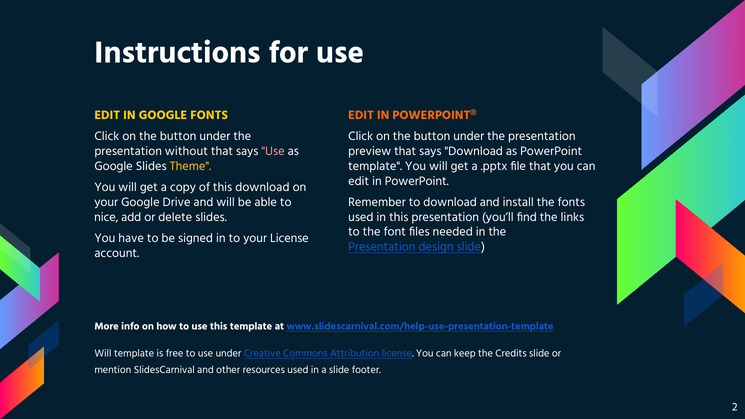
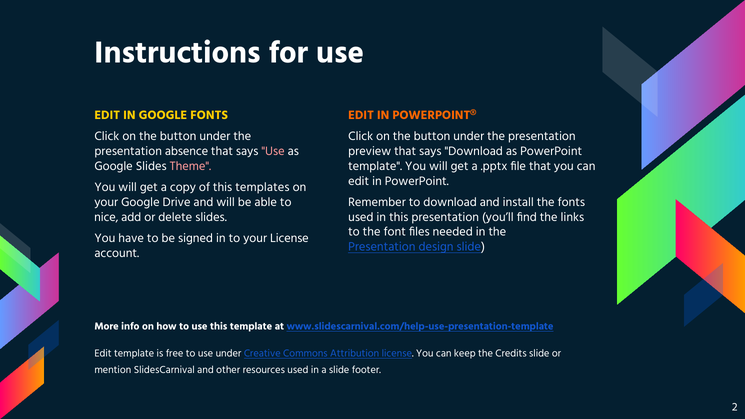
without: without -> absence (187, 151)
Theme colour: yellow -> pink (190, 166)
this download: download -> templates (262, 187)
Will: Will -> Edit (103, 353)
